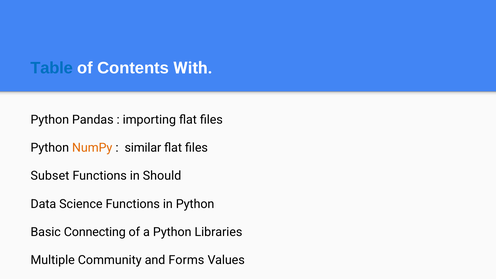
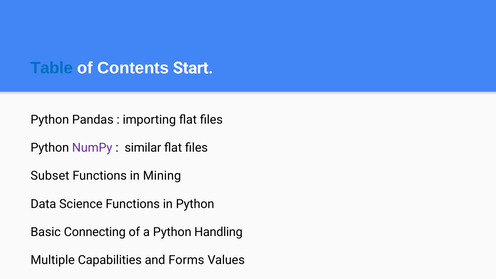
With: With -> Start (193, 68)
NumPy colour: orange -> purple (92, 148)
Should: Should -> Mining (162, 176)
Libraries: Libraries -> Handling (218, 232)
Community: Community -> Capabilities (110, 260)
